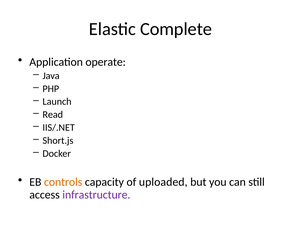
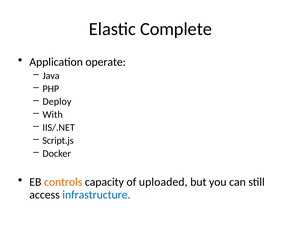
Launch: Launch -> Deploy (57, 102)
Read: Read -> With (53, 114)
Short.js: Short.js -> Script.js (58, 140)
infrastructure colour: purple -> blue (96, 194)
